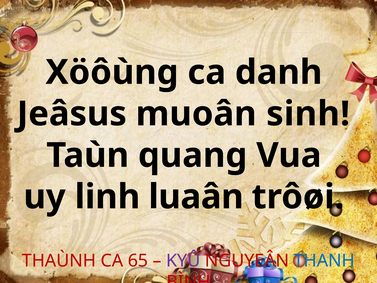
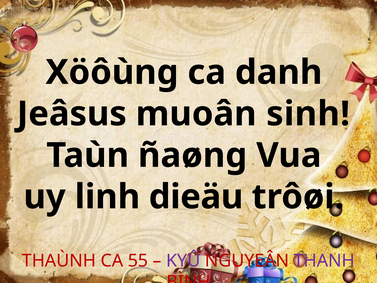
quang: quang -> ñaøng (193, 155)
luaân: luaân -> dieäu (196, 197)
65: 65 -> 55 (138, 260)
THANH colour: blue -> purple (324, 260)
